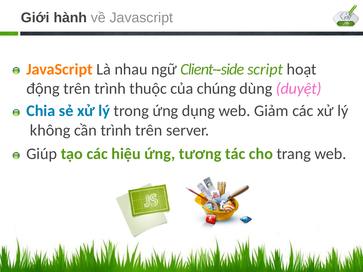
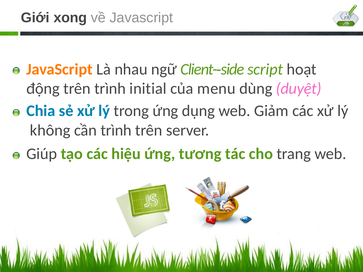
hành: hành -> xong (70, 18)
thuộc: thuộc -> initial (148, 89)
chúng: chúng -> menu (216, 89)
